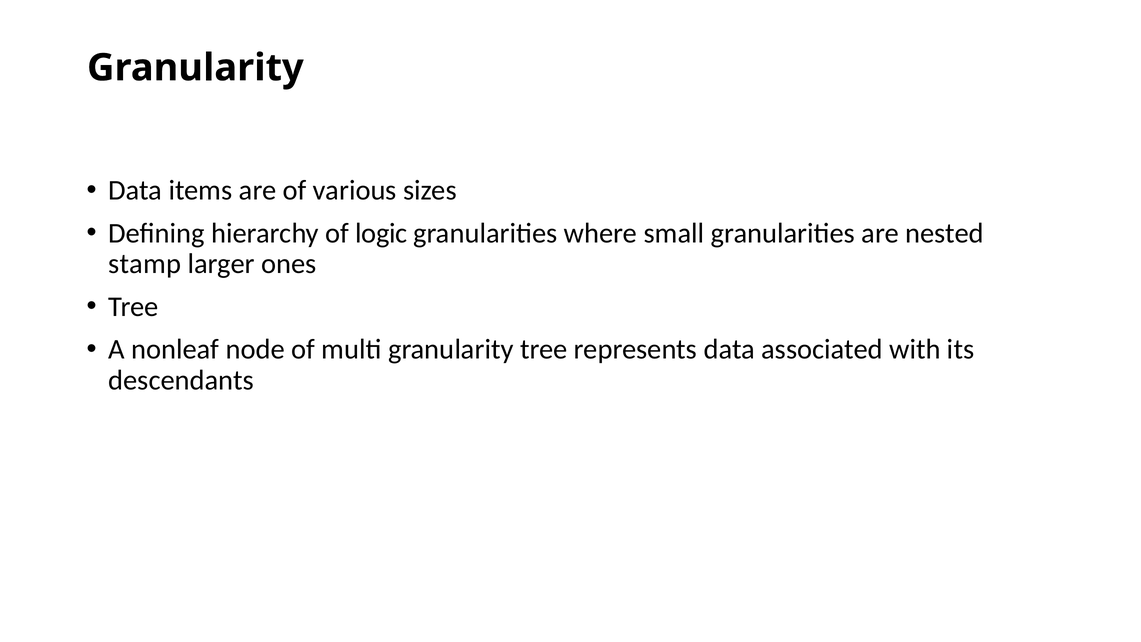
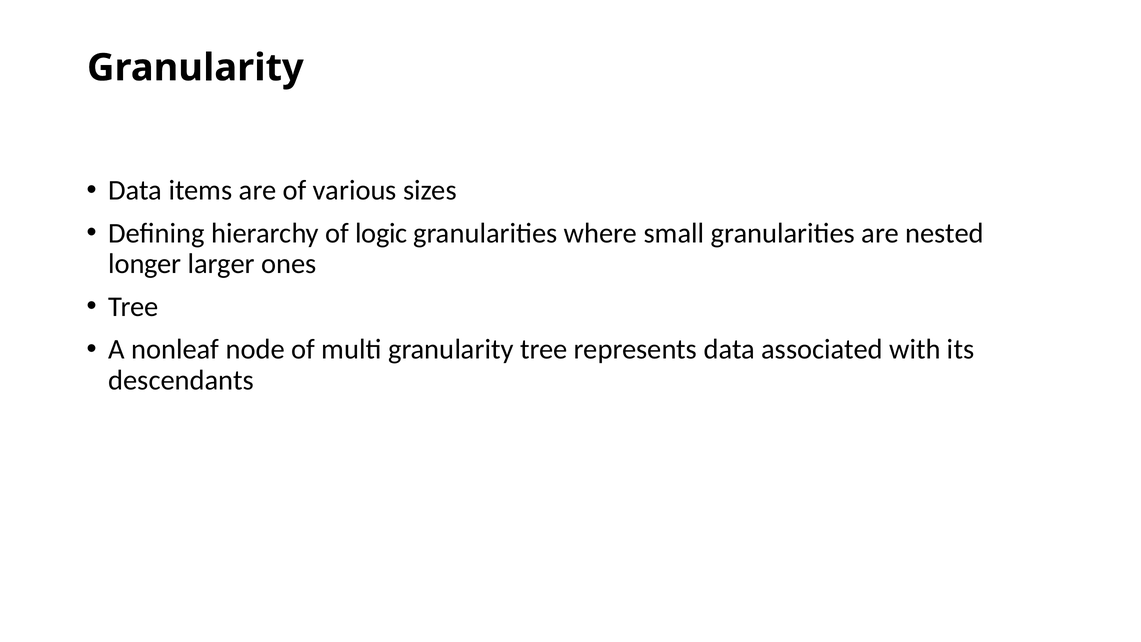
stamp: stamp -> longer (145, 264)
